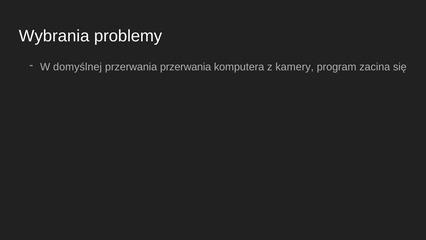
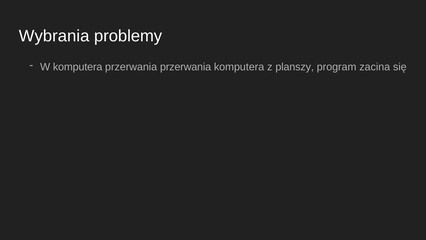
W domyślnej: domyślnej -> komputera (78, 67)
kamery: kamery -> planszy (295, 67)
